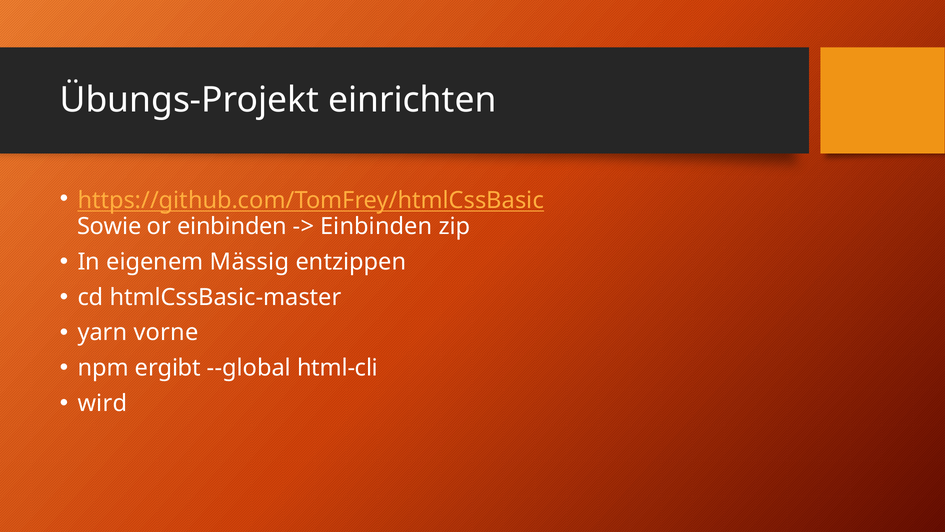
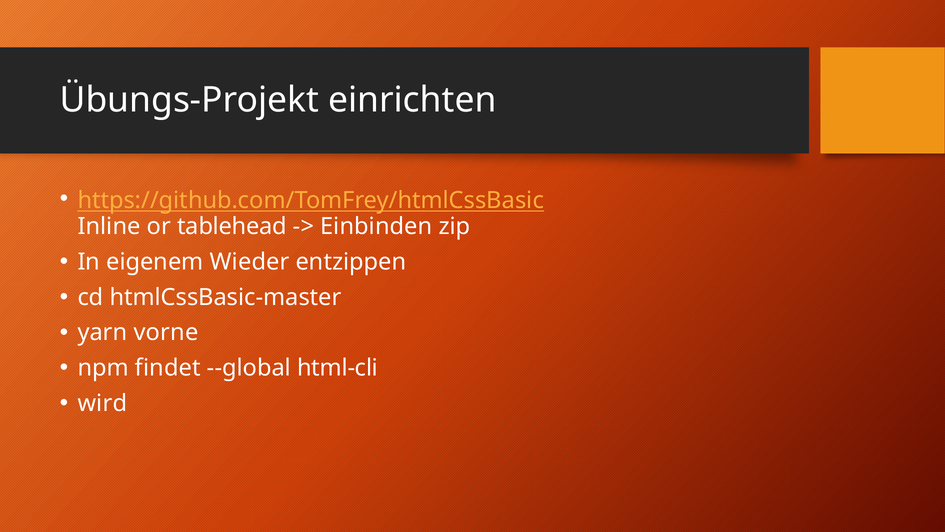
Sowie: Sowie -> Inline (109, 226)
or einbinden: einbinden -> tablehead (232, 226)
Mässig: Mässig -> Wieder (250, 262)
ergibt: ergibt -> findet (168, 368)
